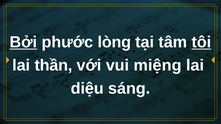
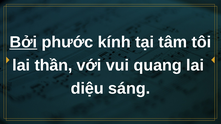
lòng: lòng -> kính (114, 42)
tôi underline: present -> none (201, 42)
miệng: miệng -> quang (158, 65)
